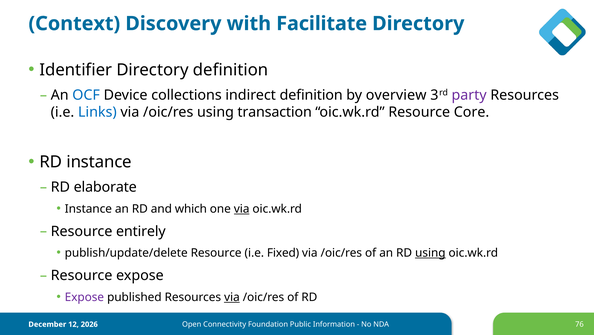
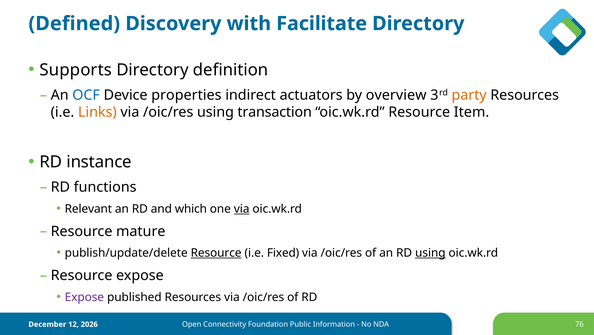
Context: Context -> Defined (74, 24)
Identifier: Identifier -> Supports (76, 70)
collections: collections -> properties (186, 95)
indirect definition: definition -> actuators (311, 95)
party colour: purple -> orange (469, 95)
Links colour: blue -> orange (97, 112)
Core: Core -> Item (472, 112)
elaborate: elaborate -> functions (105, 187)
Instance: Instance -> Relevant (88, 209)
entirely: entirely -> mature (141, 231)
Resource underline: none -> present (216, 253)
via underline: present -> none (232, 297)
